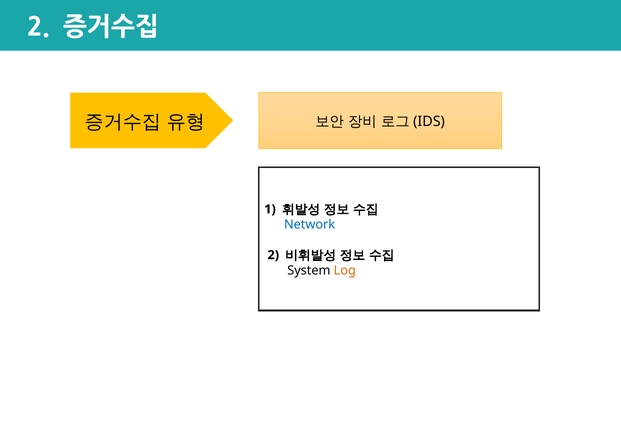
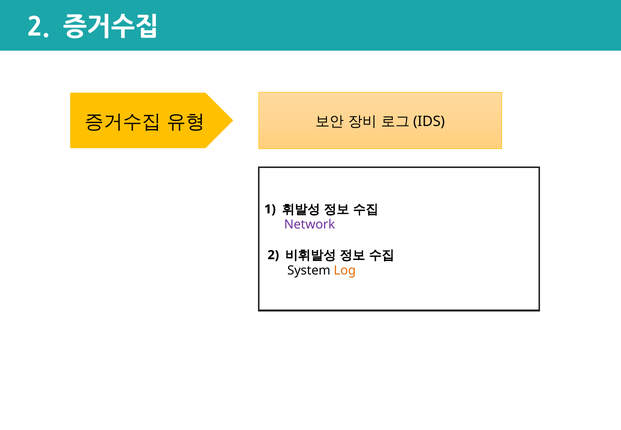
Network colour: blue -> purple (310, 224)
